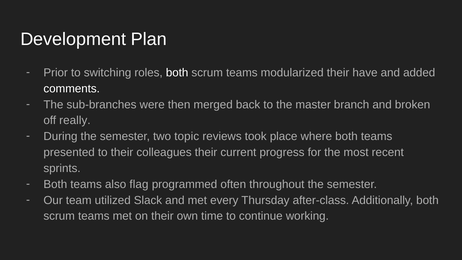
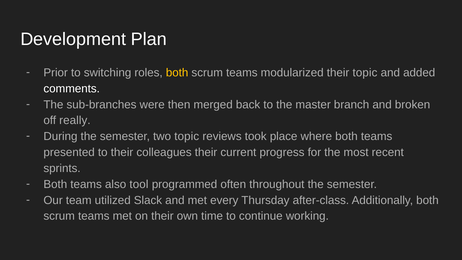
both colour: white -> yellow (177, 73)
their have: have -> topic (365, 73)
flag: flag -> tool (139, 184)
